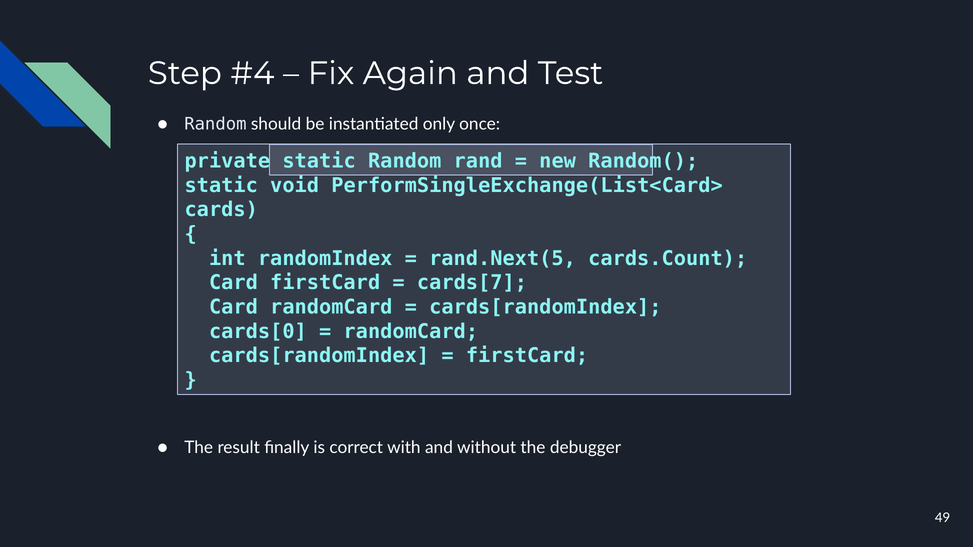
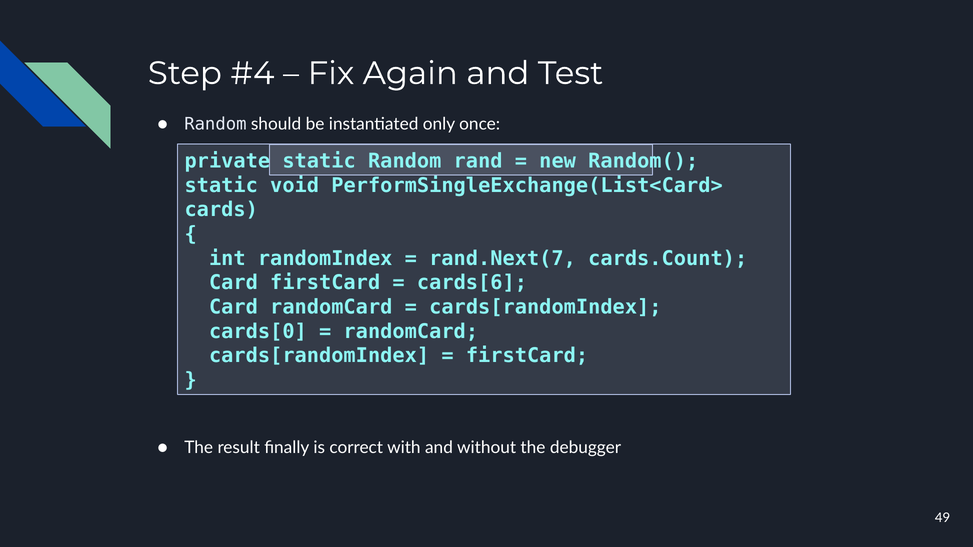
rand.Next(5: rand.Next(5 -> rand.Next(7 (503, 259)
cards[7: cards[7 -> cards[6 (472, 283)
